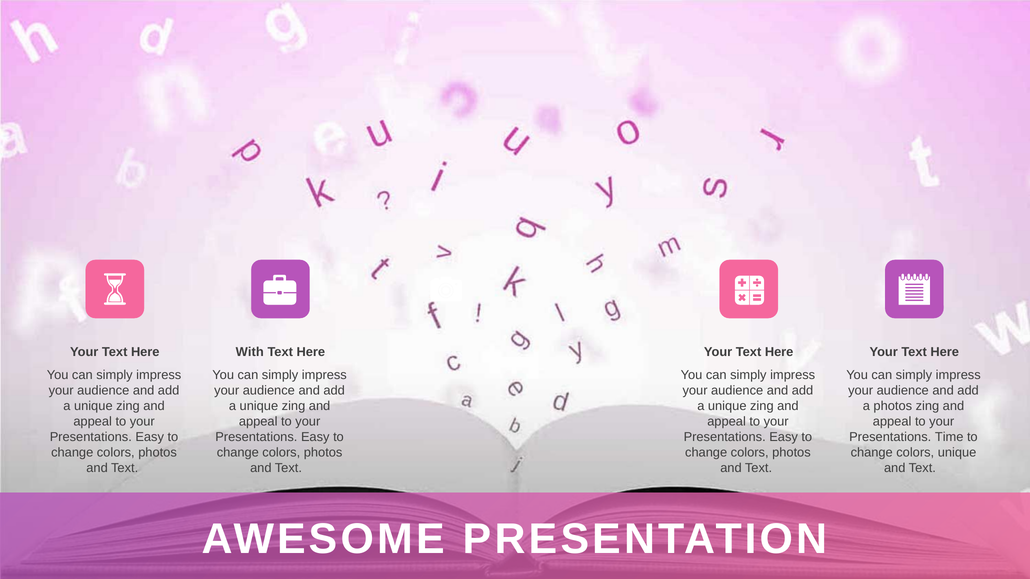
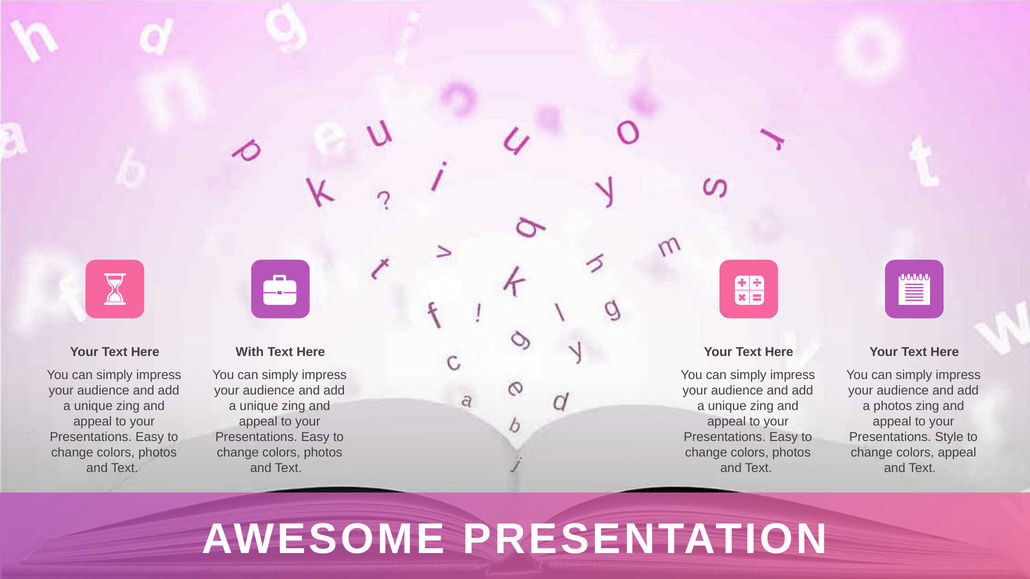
Time: Time -> Style (949, 437)
colors unique: unique -> appeal (957, 453)
